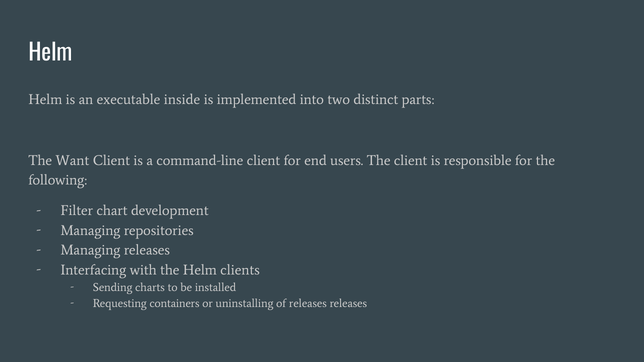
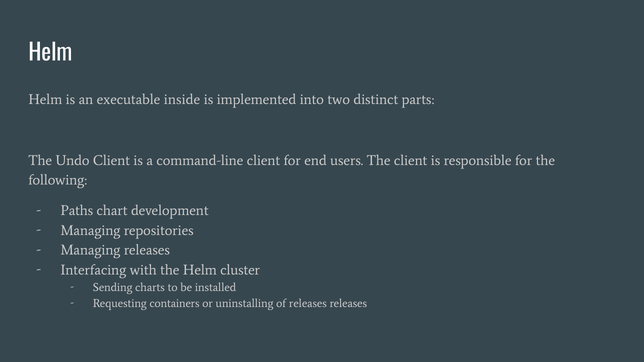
Want: Want -> Undo (73, 161)
Filter: Filter -> Paths (77, 211)
clients: clients -> cluster (240, 270)
